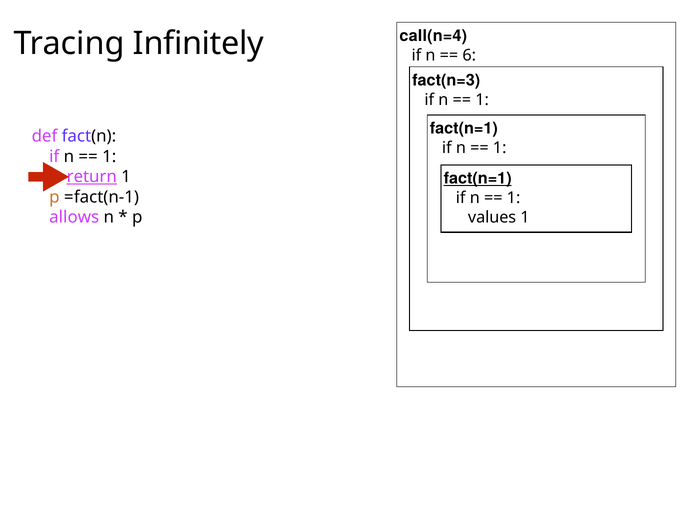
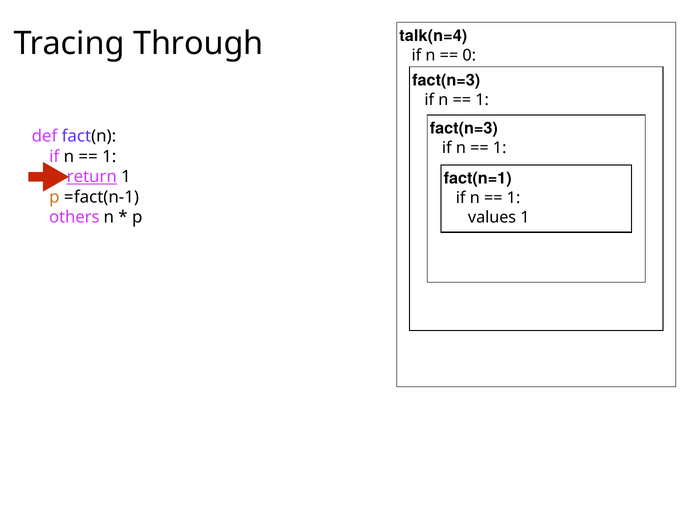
call(n=4: call(n=4 -> talk(n=4 (433, 36)
Infinitely: Infinitely -> Through (198, 43)
6: 6 -> 0 (469, 55)
fact(n=1: fact(n=1 -> fact(n=3 (464, 129)
fact(n=1 underline: present -> none (478, 179)
allows: allows -> others (74, 217)
